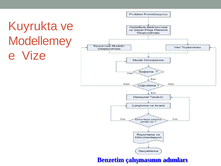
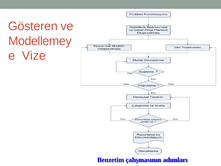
Kuyrukta: Kuyrukta -> Gösteren (33, 26)
